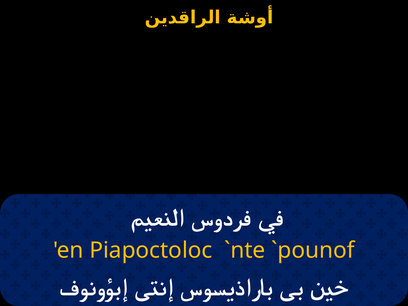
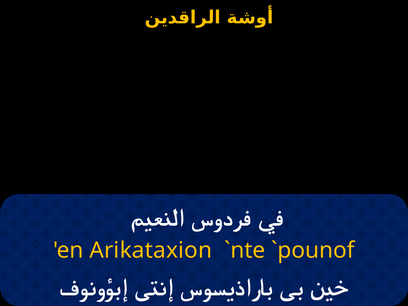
Piapoctoloc: Piapoctoloc -> Arikataxion (151, 250)
